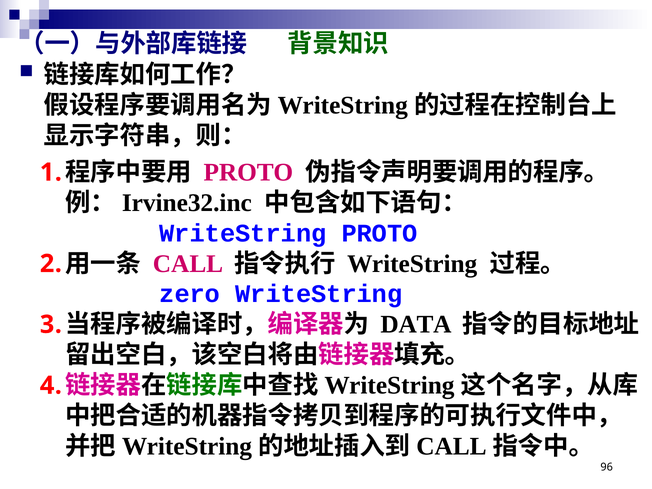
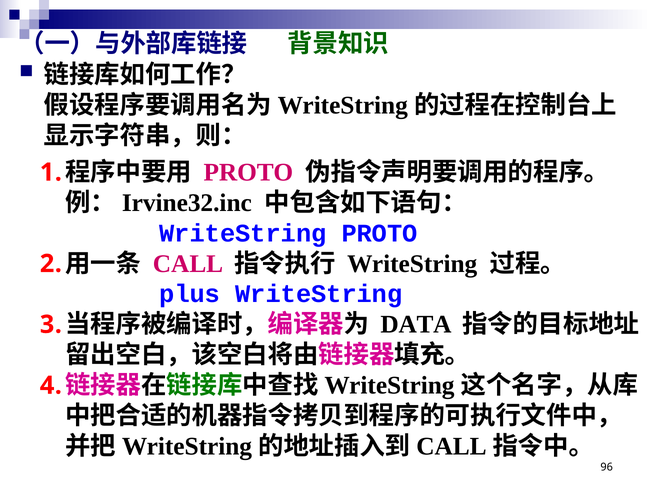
zero: zero -> plus (190, 294)
